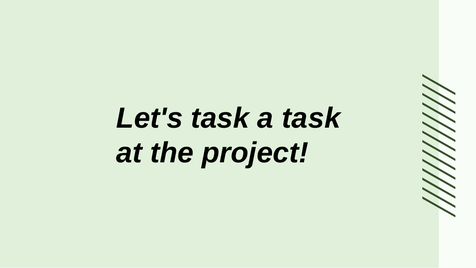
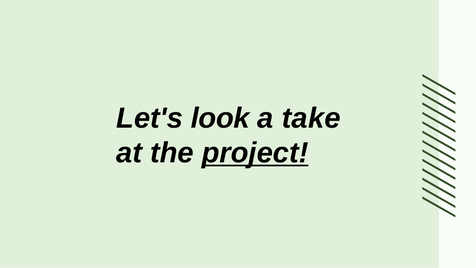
Let's task: task -> look (220, 118)
a task: task -> take (311, 118)
project underline: none -> present (255, 153)
